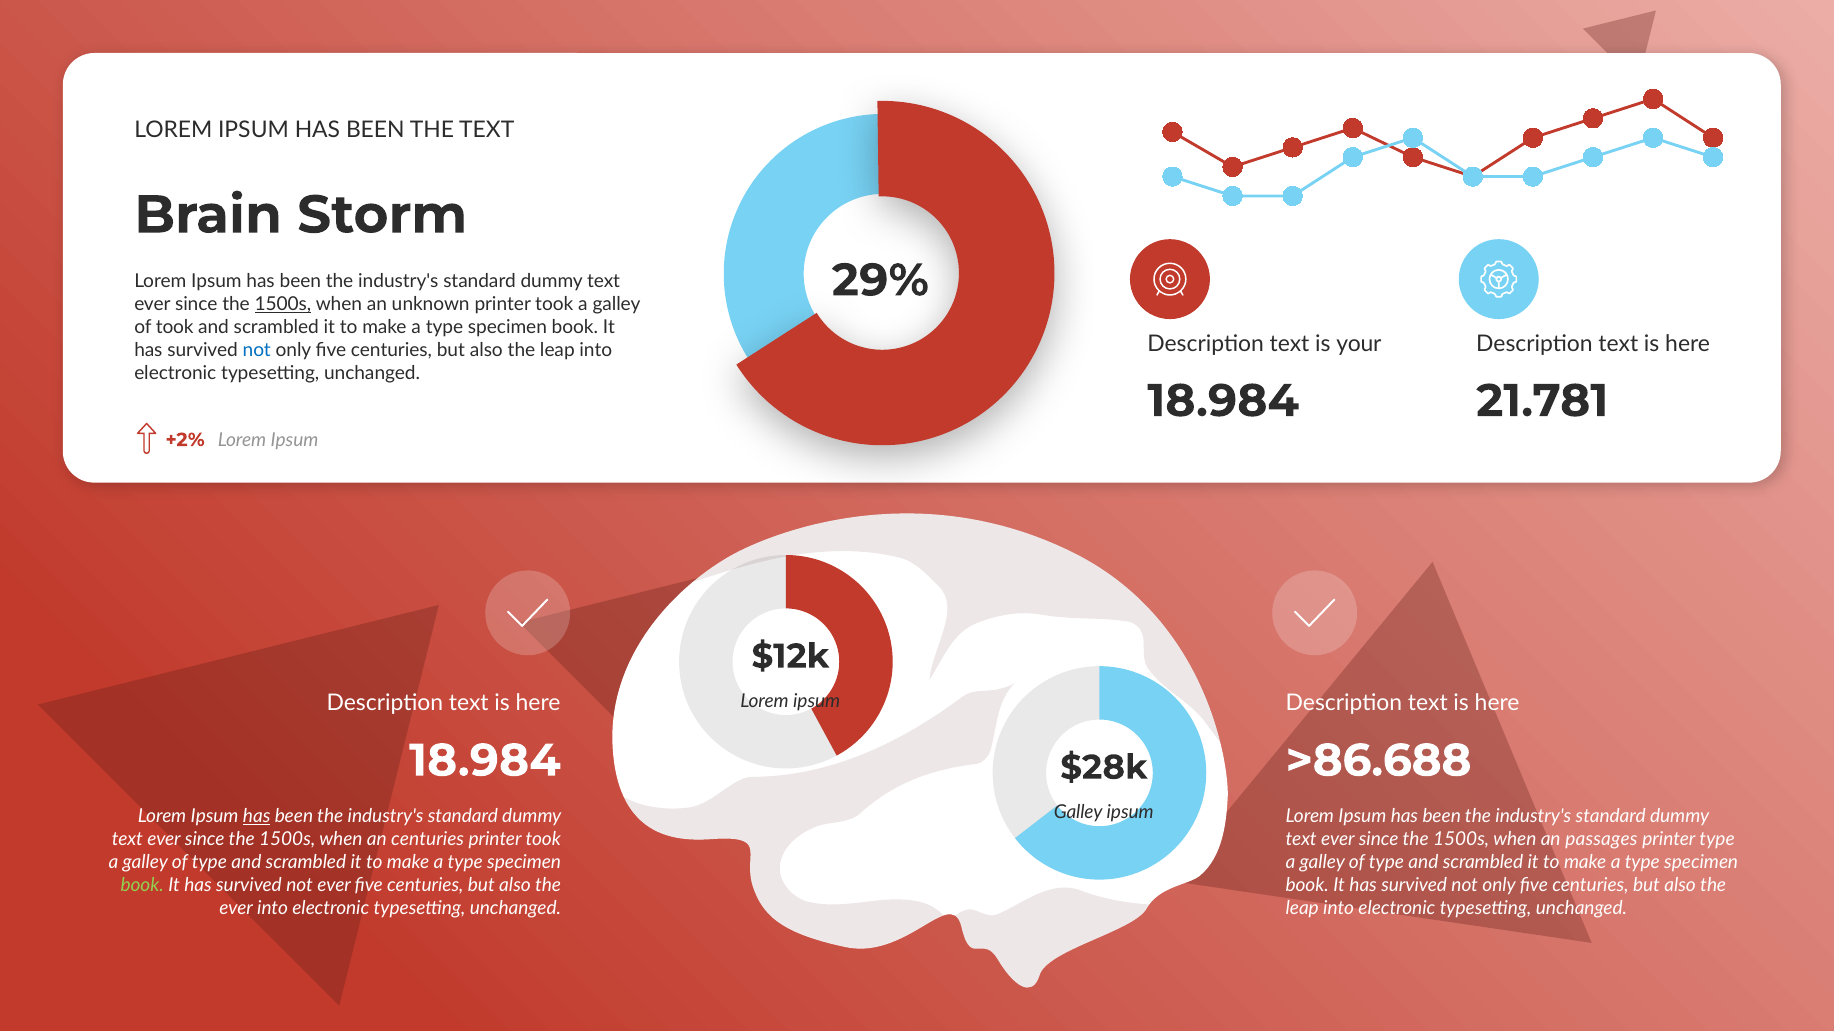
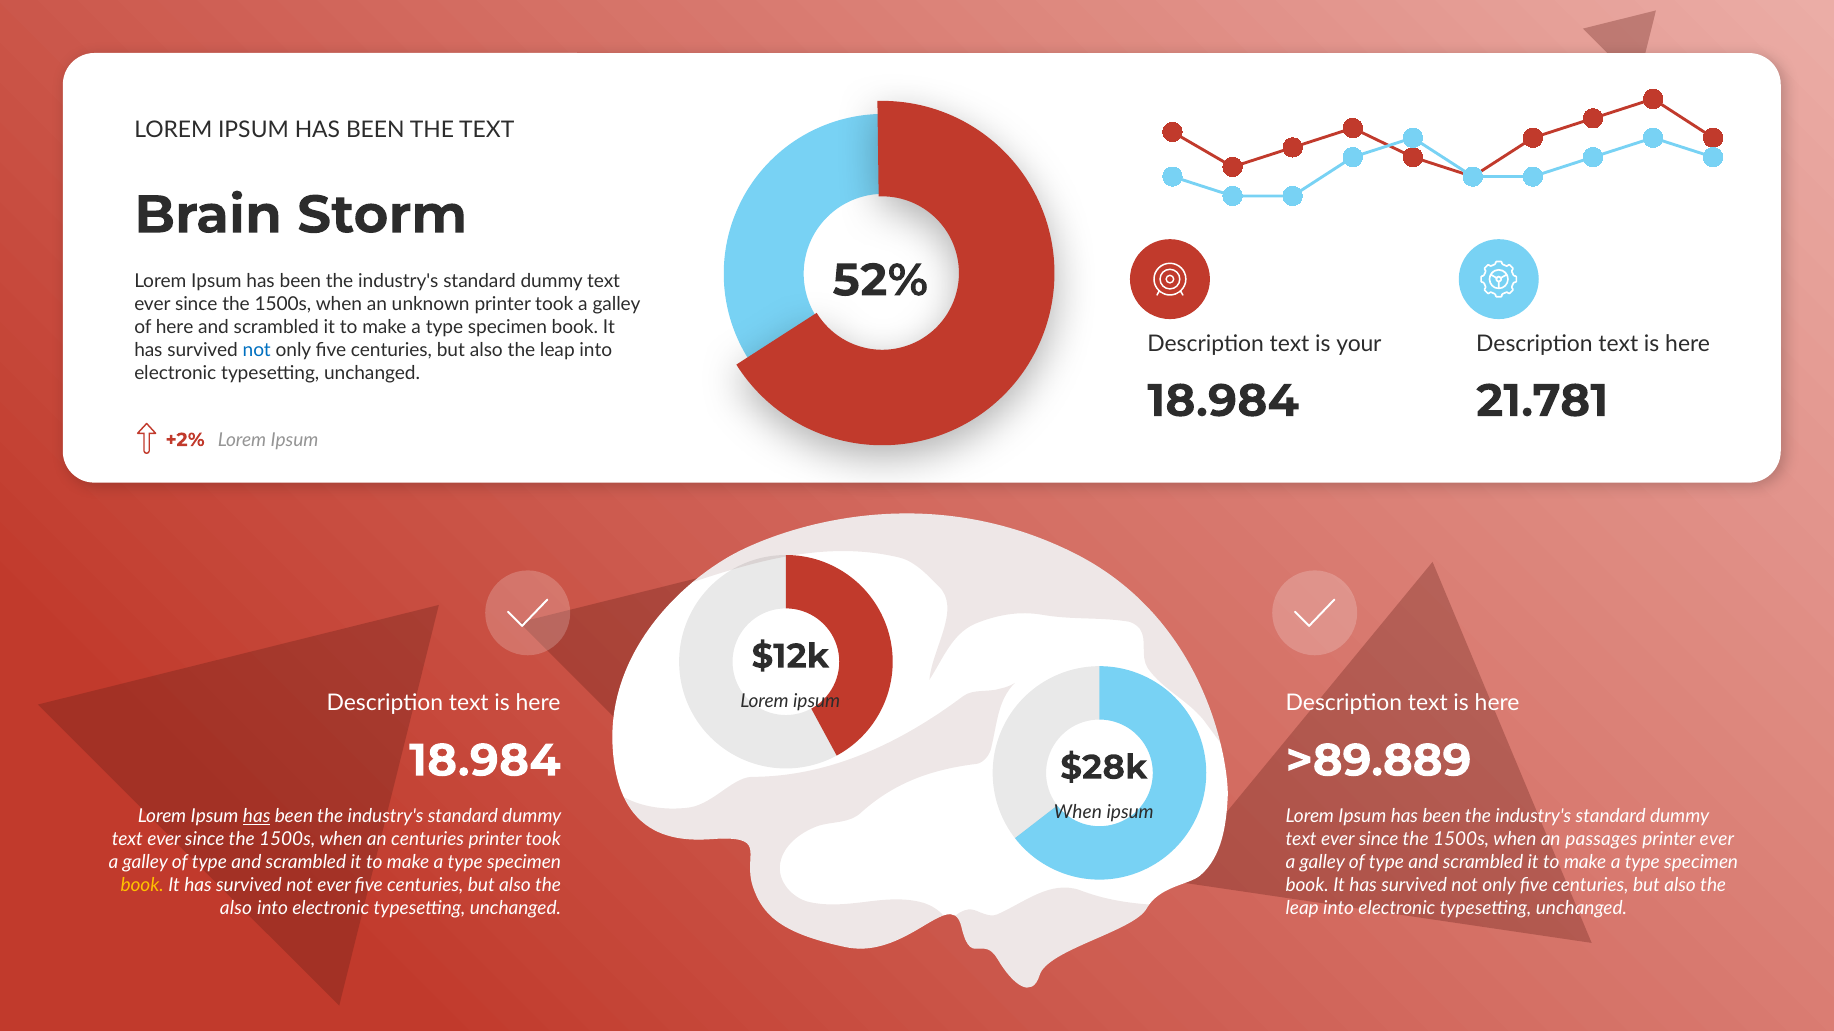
29%: 29% -> 52% (880, 281)
1500s underline: present -> none (283, 304)
of took: took -> here (175, 327)
>86.688: >86.688 -> >89.889 (1379, 761)
Galley: Galley -> When (1078, 812)
printer type: type -> ever (1717, 839)
book colour: light green -> yellow (142, 885)
ever: ever -> also (236, 908)
